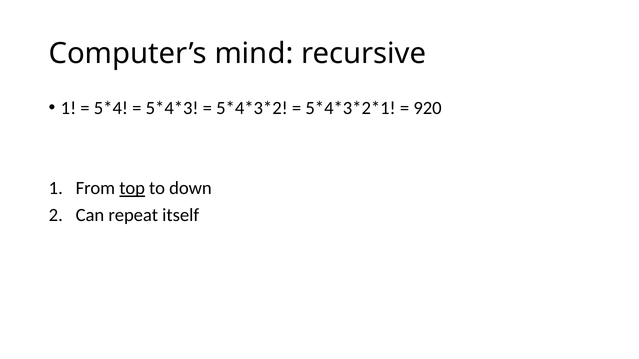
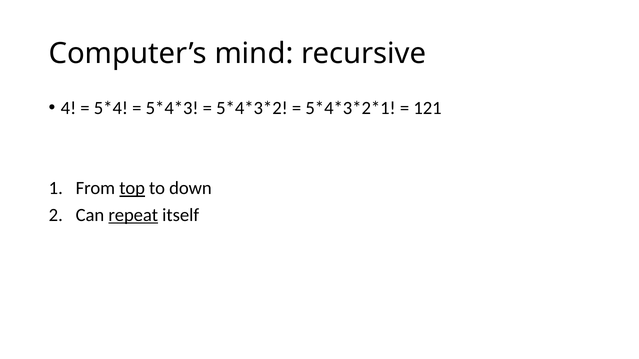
1: 1 -> 4 (68, 108)
920: 920 -> 121 (428, 108)
repeat underline: none -> present (133, 215)
